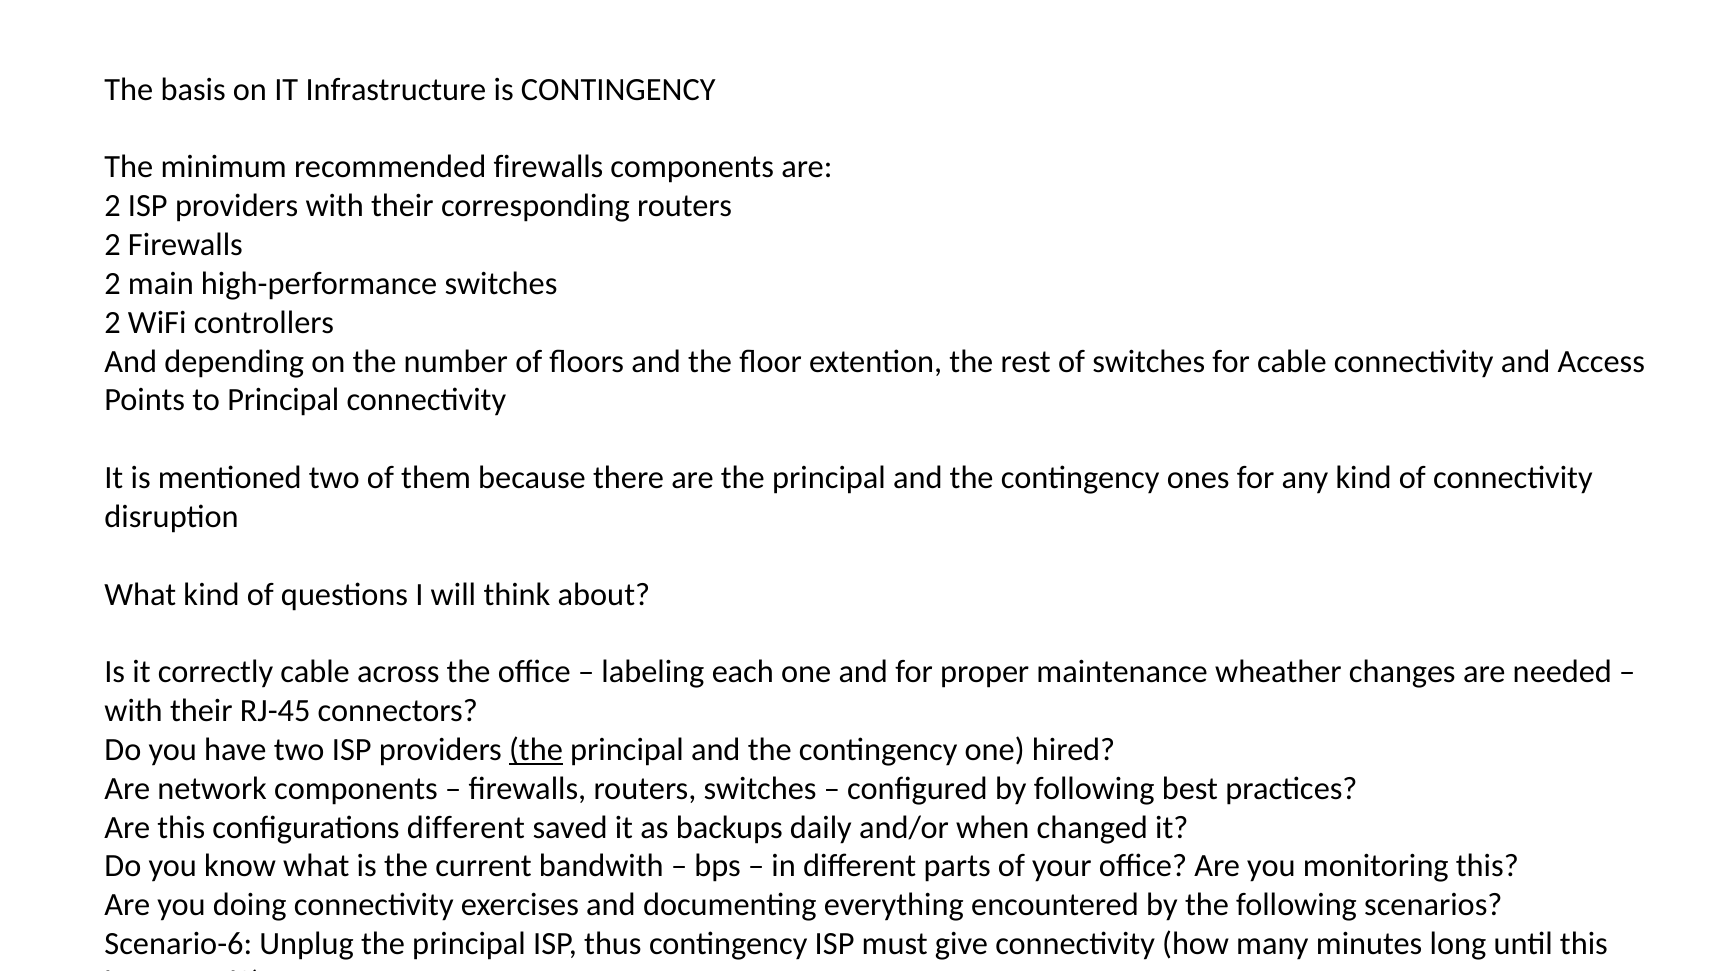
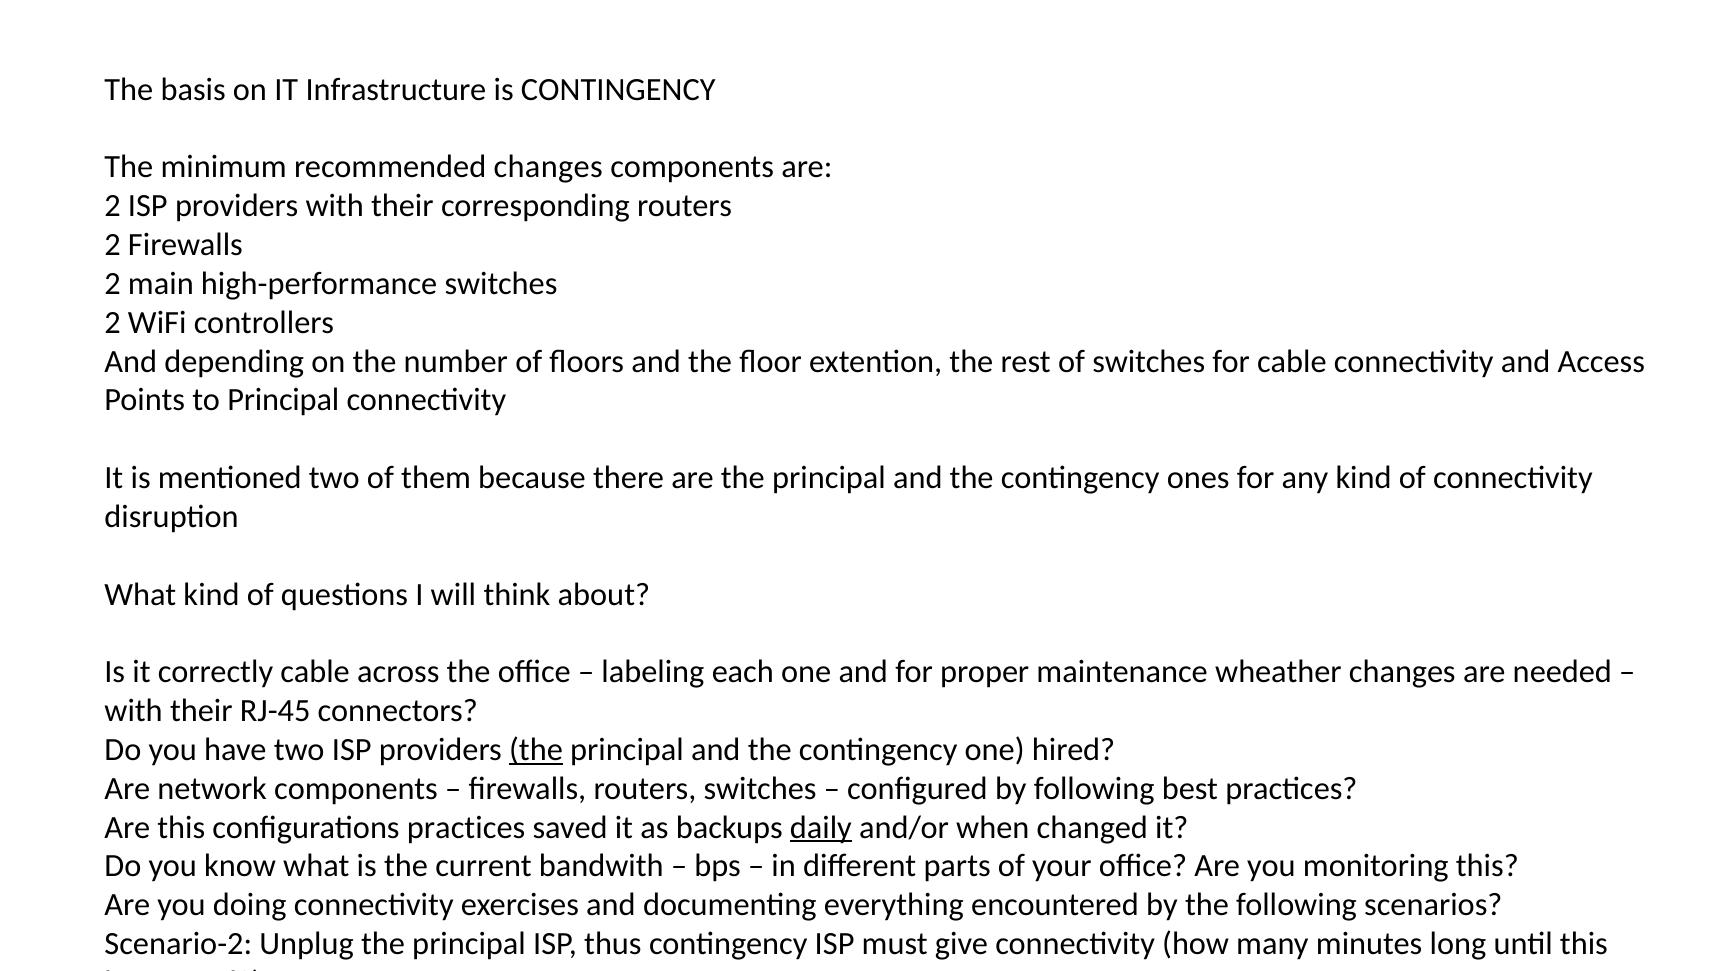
recommended firewalls: firewalls -> changes (548, 167)
configurations different: different -> practices (466, 827)
daily underline: none -> present (821, 827)
Scenario-6: Scenario-6 -> Scenario-2 (178, 944)
